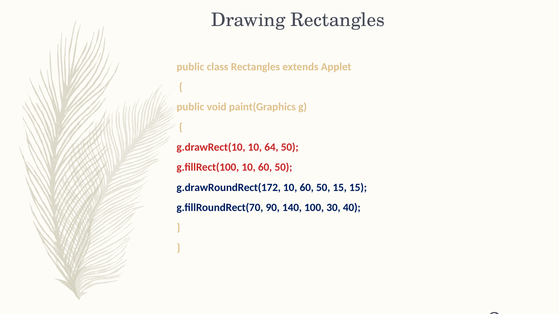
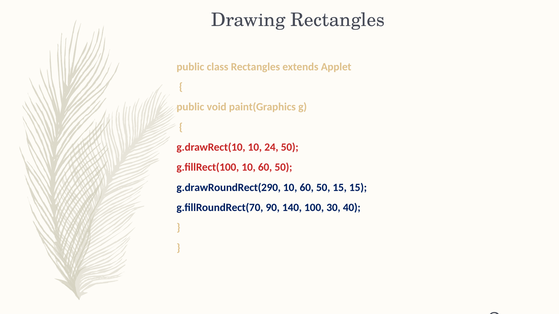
64: 64 -> 24 (271, 147)
g.drawRoundRect(172: g.drawRoundRect(172 -> g.drawRoundRect(290 (229, 188)
